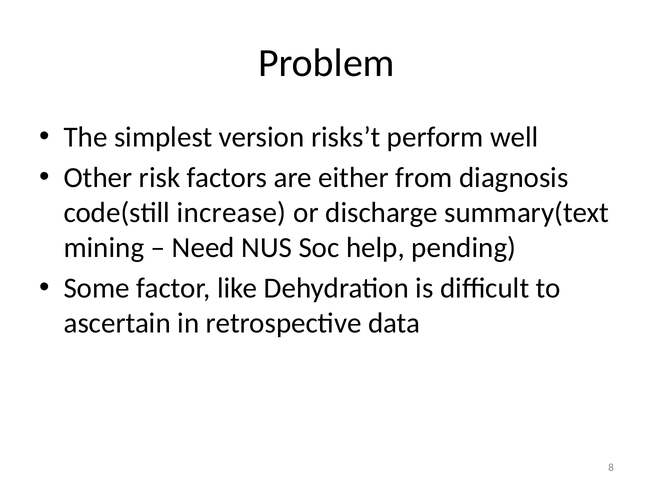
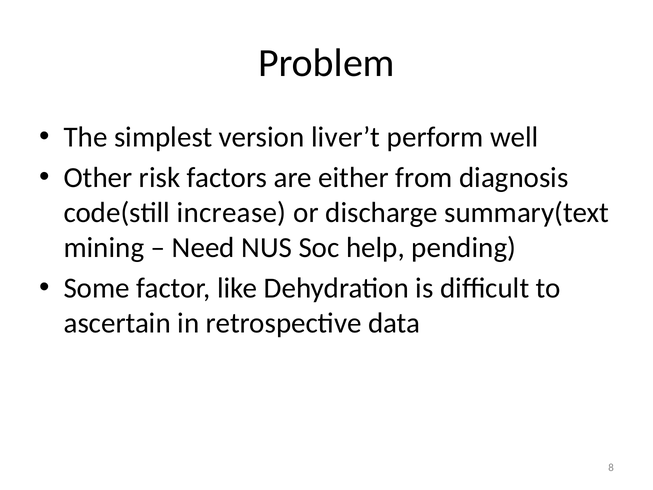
risks’t: risks’t -> liver’t (346, 137)
